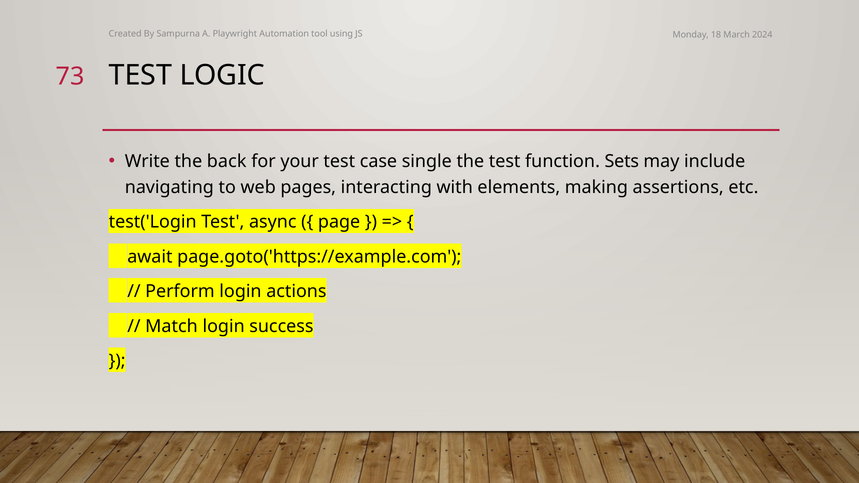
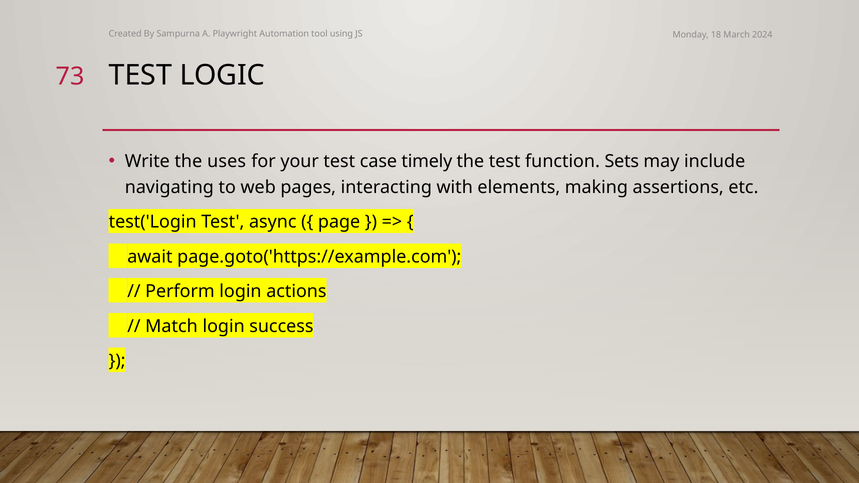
back: back -> uses (227, 162)
single: single -> timely (427, 162)
